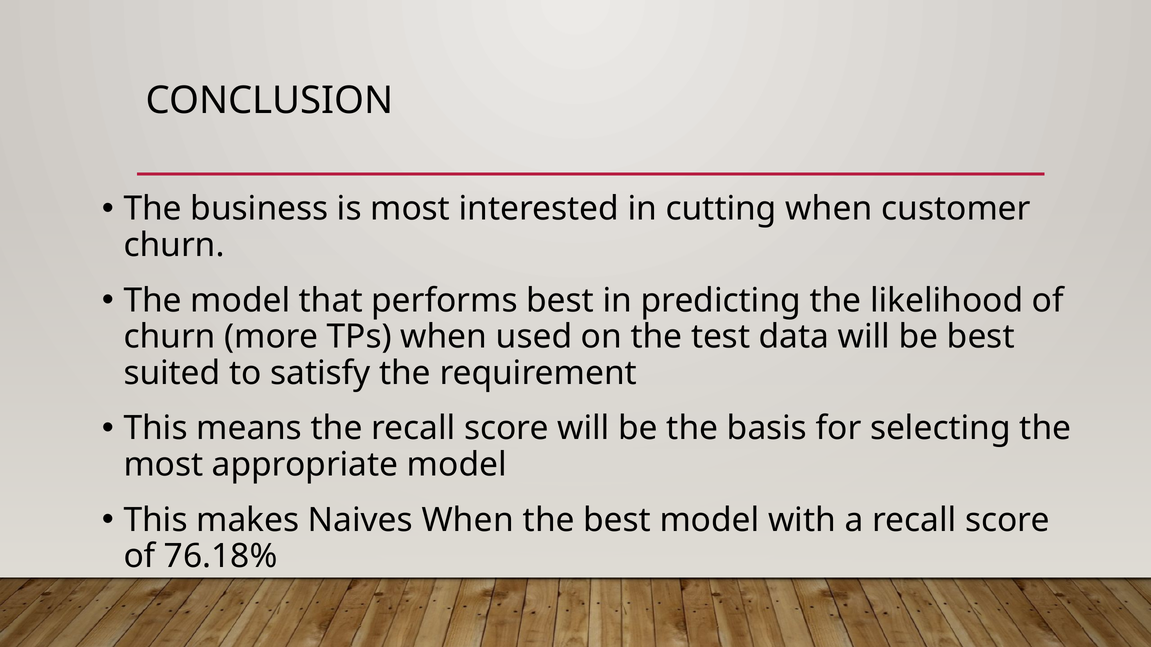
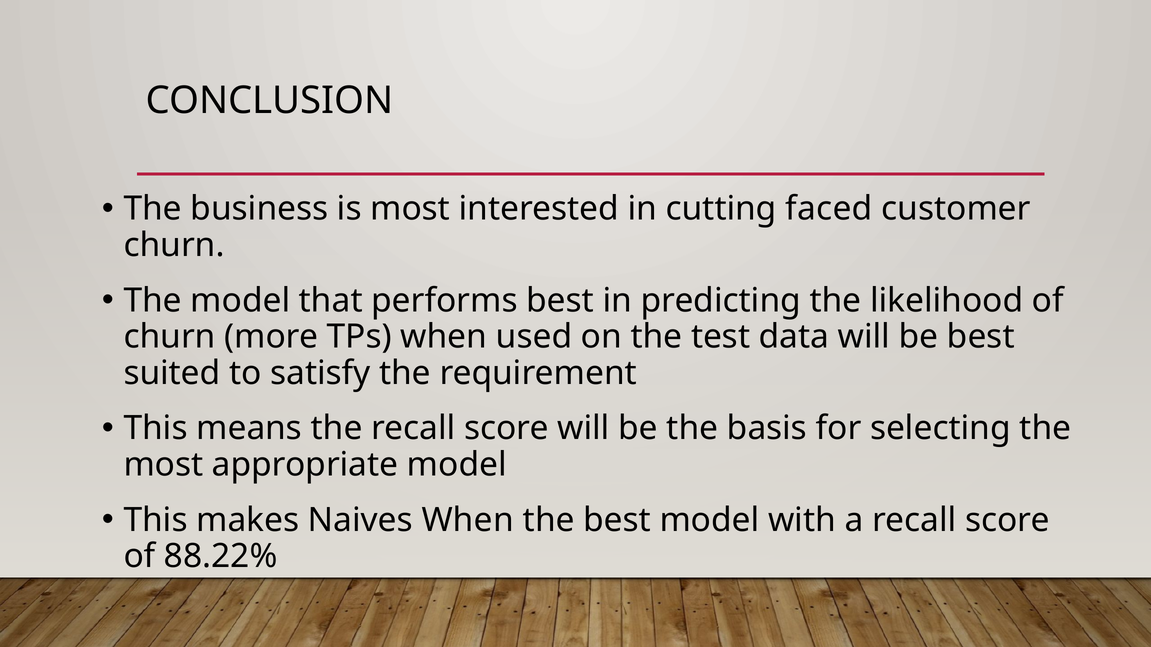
cutting when: when -> faced (829, 209)
76.18%: 76.18% -> 88.22% (221, 557)
